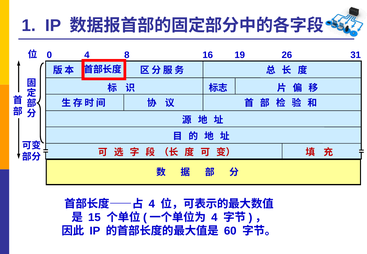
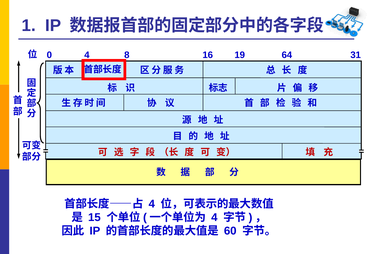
26: 26 -> 64 (287, 55)
